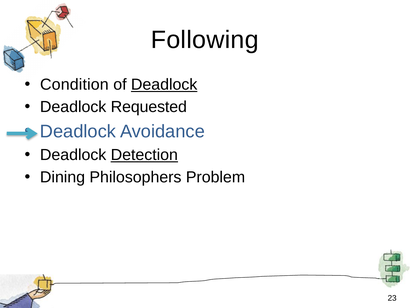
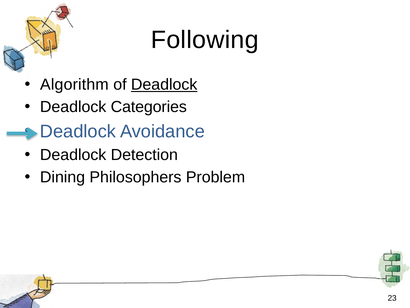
Condition: Condition -> Algorithm (74, 84)
Requested: Requested -> Categories (149, 107)
Detection underline: present -> none (144, 155)
